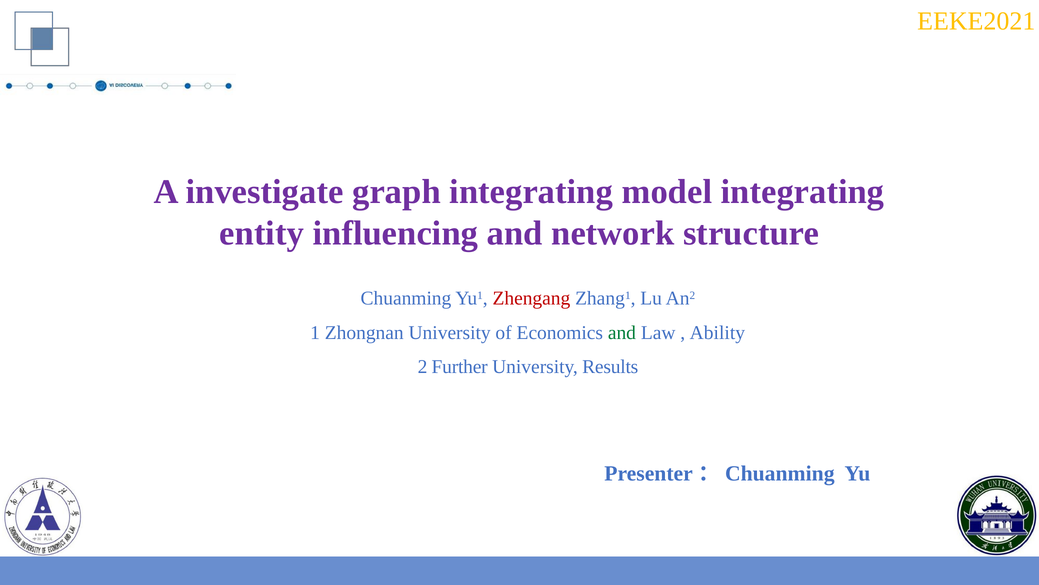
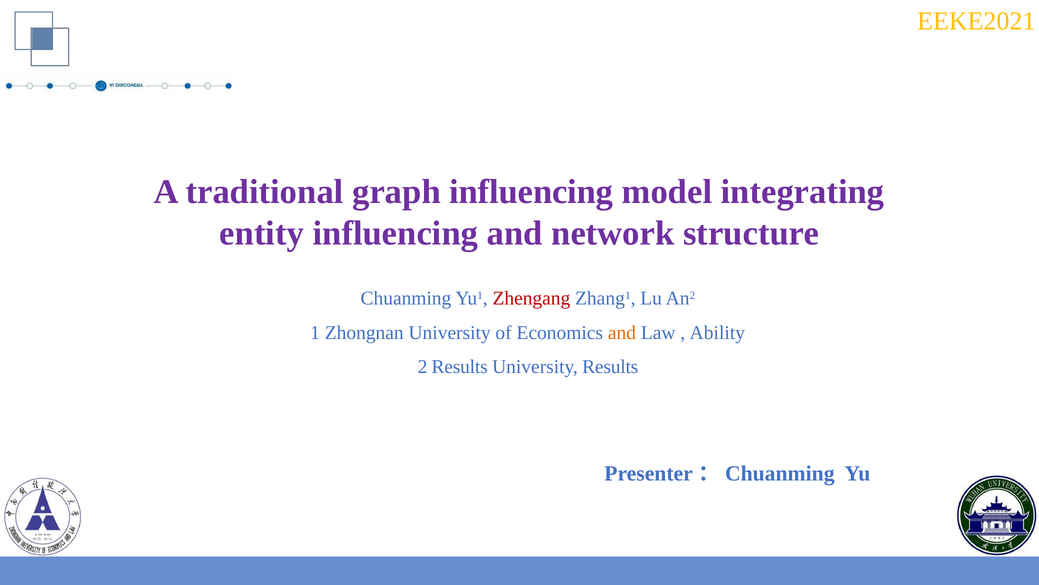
investigate: investigate -> traditional (265, 191)
graph integrating: integrating -> influencing (531, 191)
and colour: green -> orange (622, 332)
2 Further: Further -> Results (460, 367)
